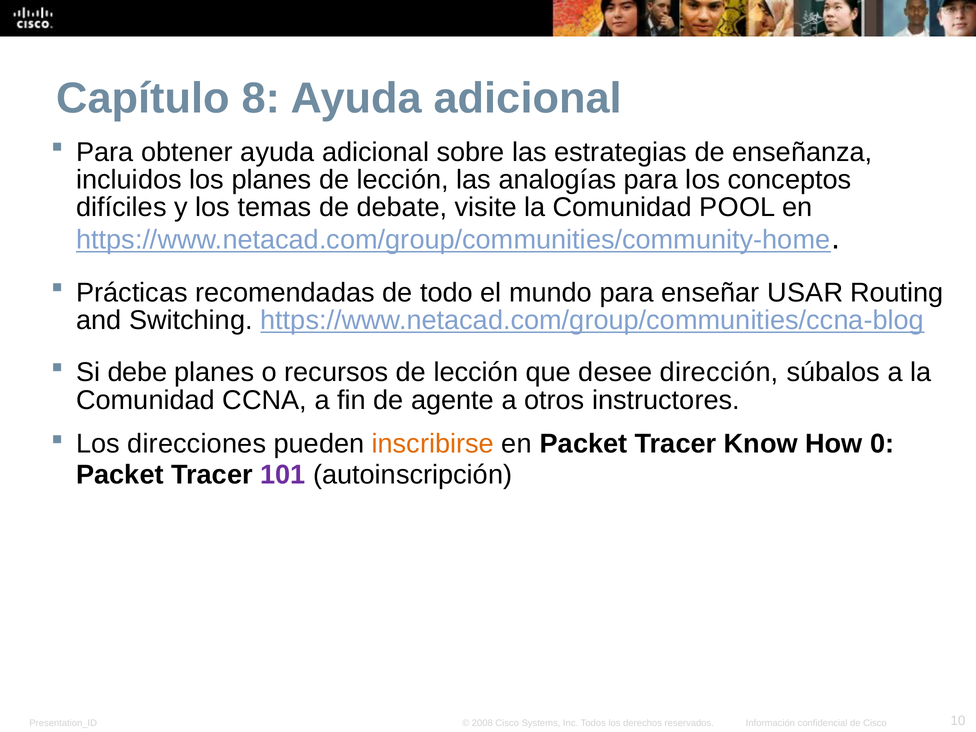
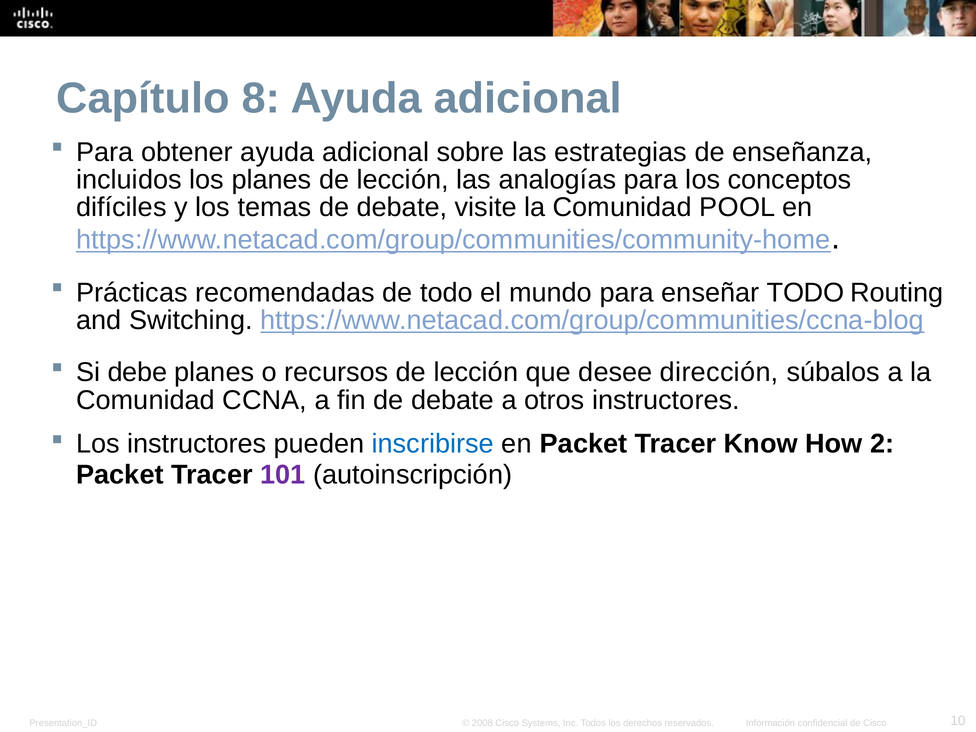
enseñar USAR: USAR -> TODO (806, 293)
fin de agente: agente -> debate (453, 400)
Los direcciones: direcciones -> instructores (197, 444)
inscribirse colour: orange -> blue (433, 444)
0: 0 -> 2 (882, 444)
